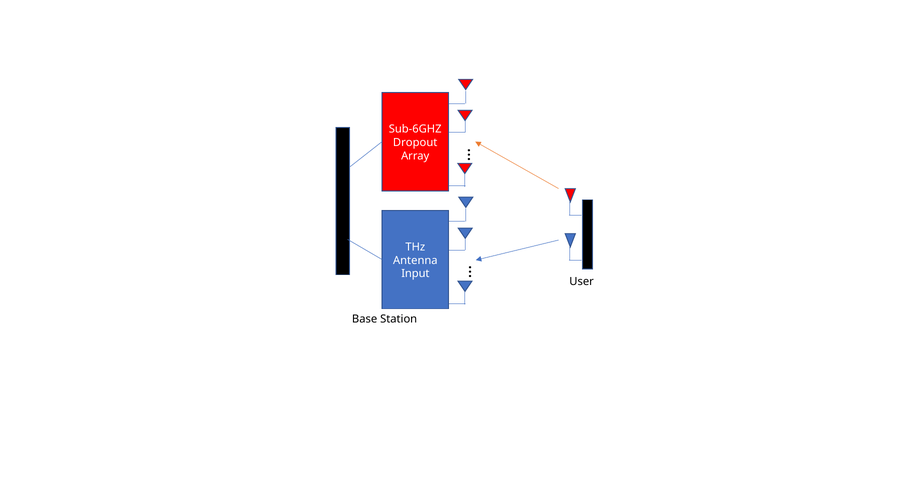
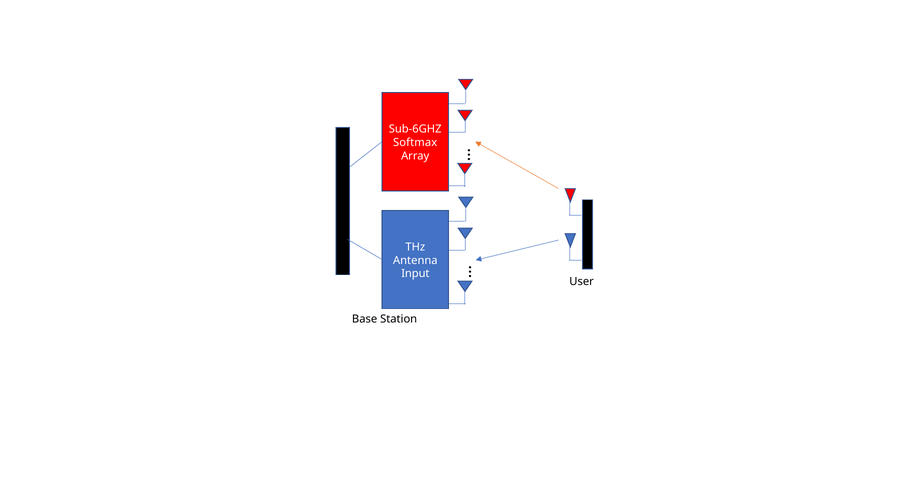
Dropout: Dropout -> Softmax (415, 143)
